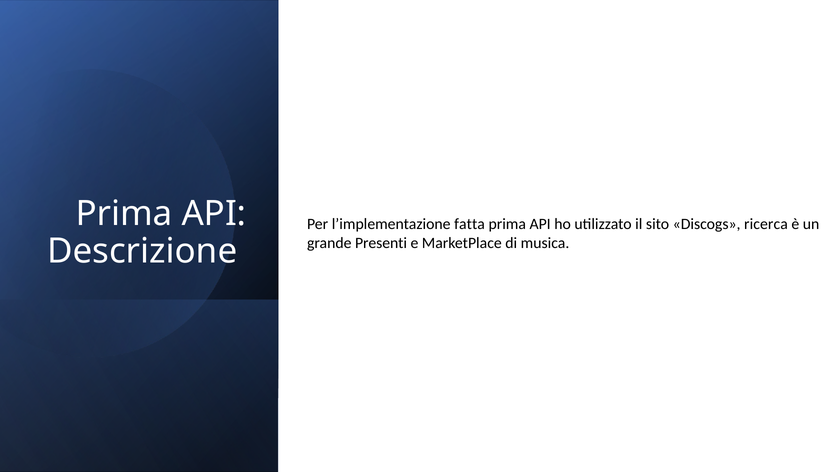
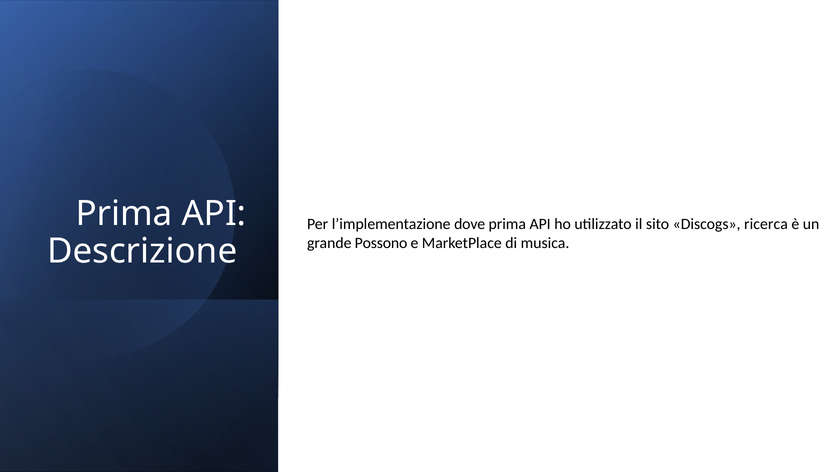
fatta: fatta -> dove (470, 224)
Presenti: Presenti -> Possono (381, 243)
